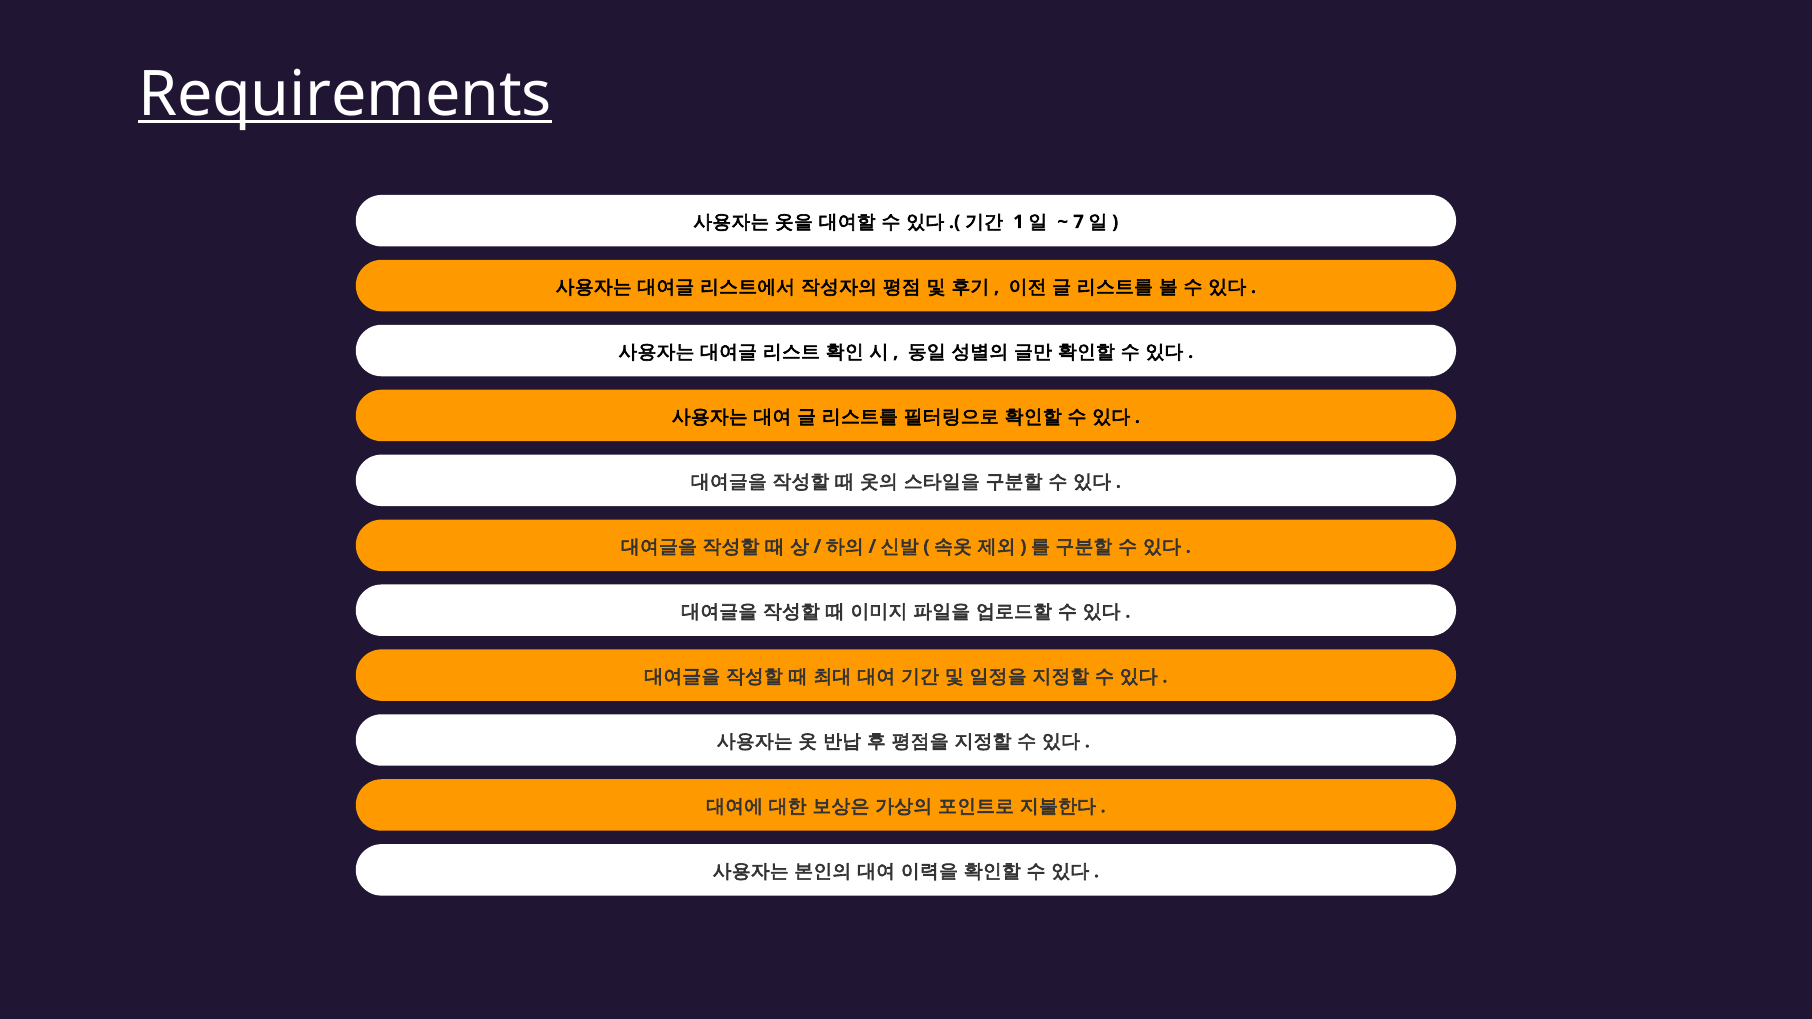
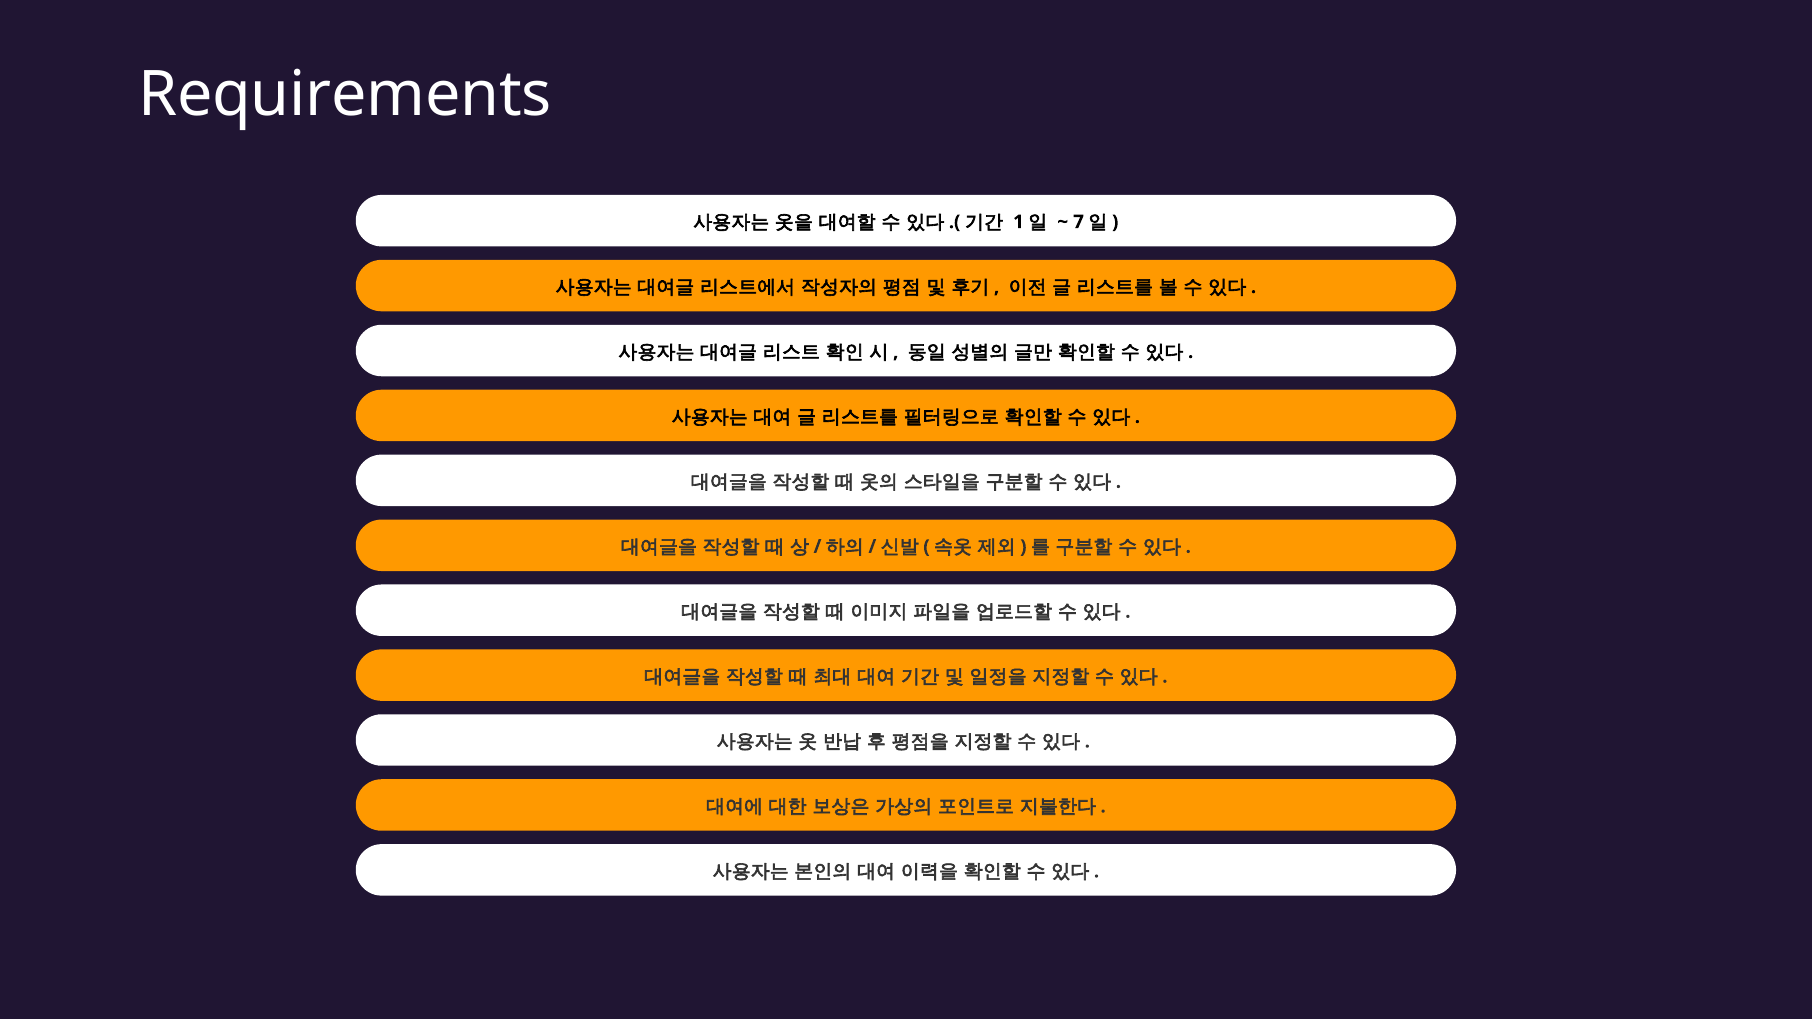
Requirements underline: present -> none (345, 95)
